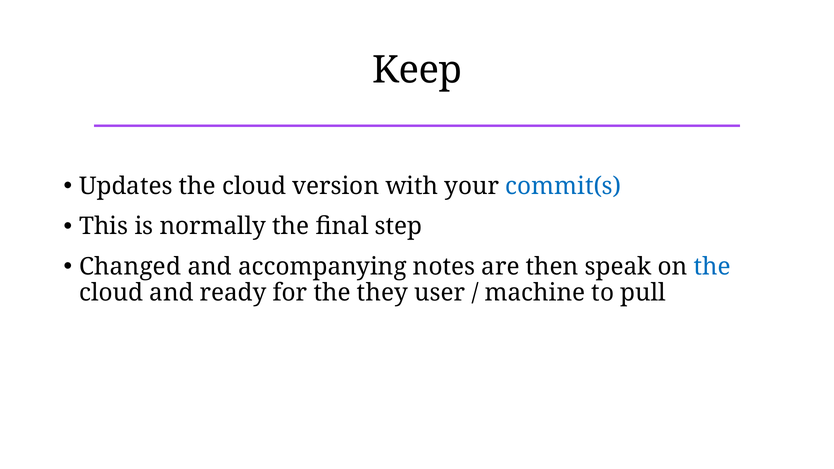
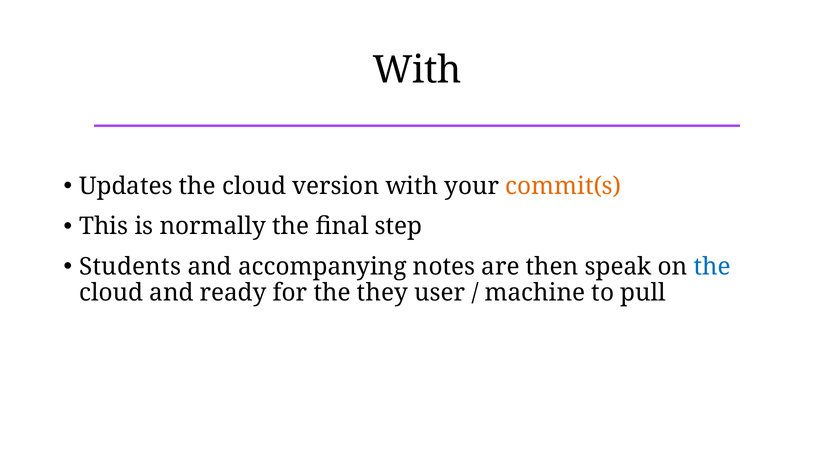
Keep: Keep -> With (417, 70)
commit(s colour: blue -> orange (563, 186)
Changed: Changed -> Students (130, 267)
